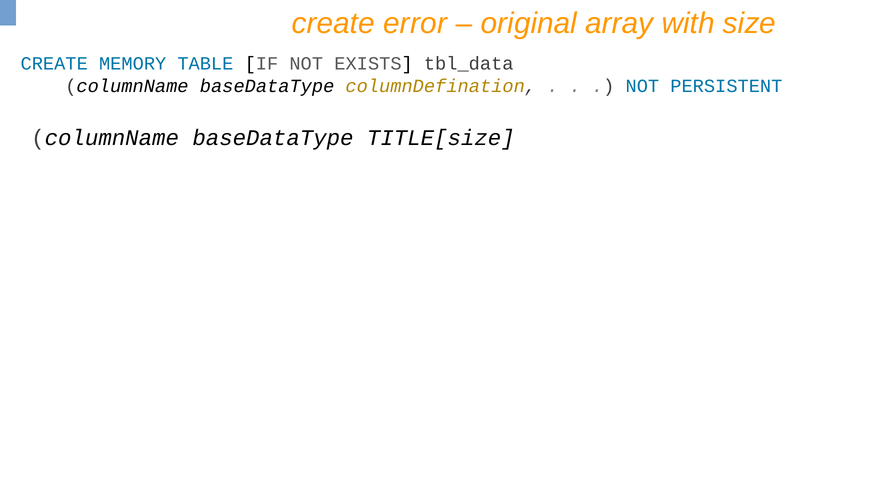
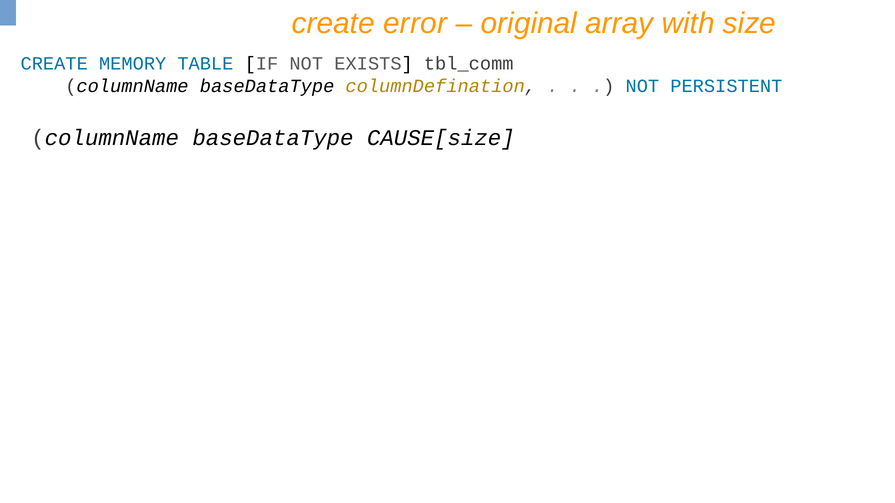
tbl_data: tbl_data -> tbl_comm (469, 64)
TITLE[size: TITLE[size -> CAUSE[size (441, 138)
